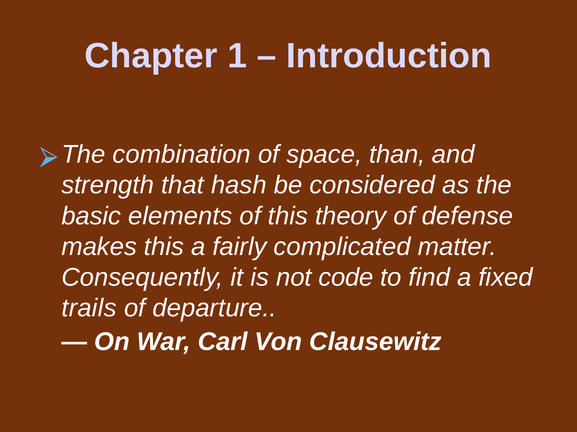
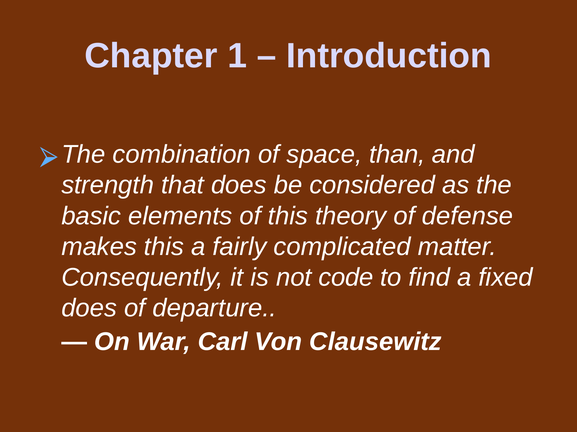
that hash: hash -> does (239, 185)
trails: trails -> does (89, 309)
